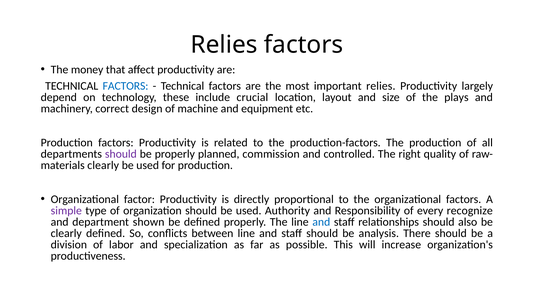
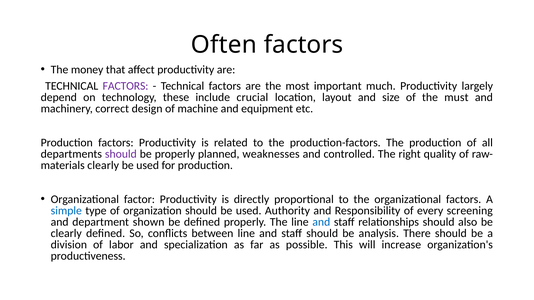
Relies: Relies -> Often (224, 45)
FACTORS colour: blue -> purple (126, 86)
important relies: relies -> much (381, 86)
plays: plays -> must (456, 98)
commission: commission -> weaknesses (271, 154)
simple colour: purple -> blue (66, 211)
recognize: recognize -> screening (470, 211)
